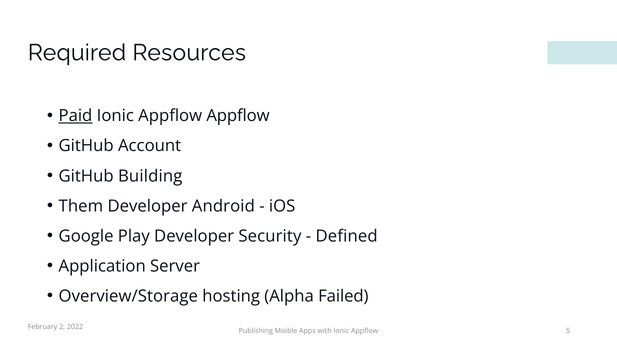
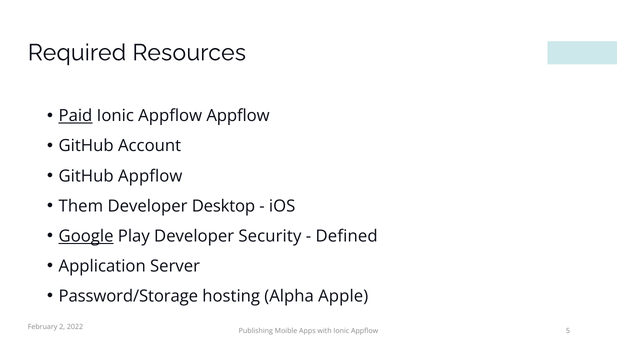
GitHub Building: Building -> Appflow (150, 176)
Android: Android -> Desktop (223, 206)
Google underline: none -> present (86, 236)
Overview/Storage: Overview/Storage -> Password/Storage (128, 296)
Failed: Failed -> Apple (343, 296)
